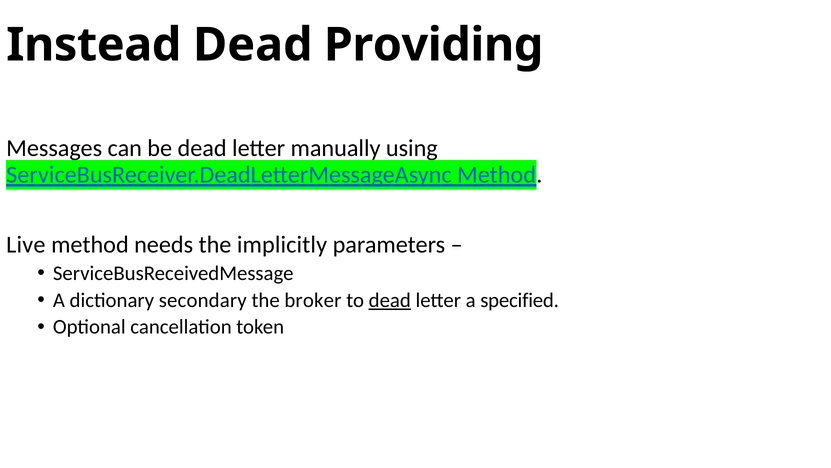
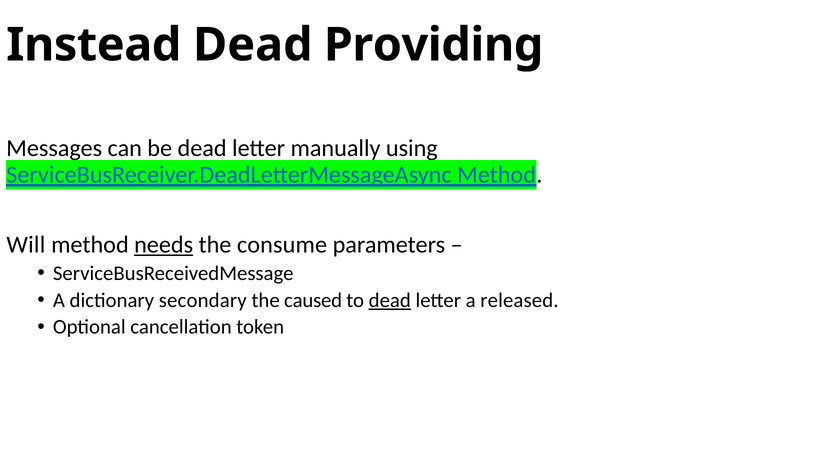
Live: Live -> Will (26, 244)
needs underline: none -> present (164, 244)
implicitly: implicitly -> consume (282, 244)
broker: broker -> caused (313, 300)
specified: specified -> released (519, 300)
